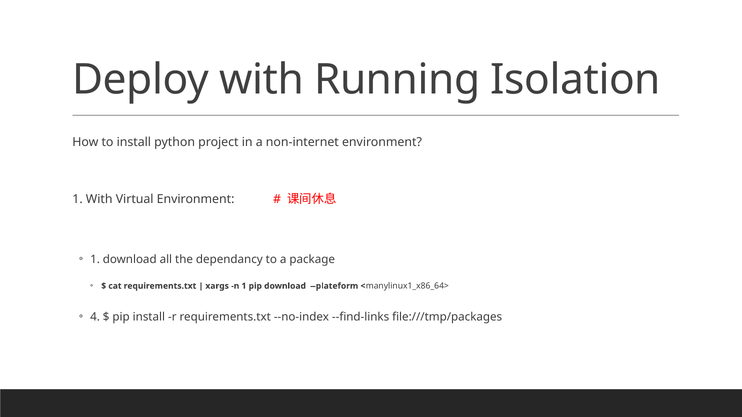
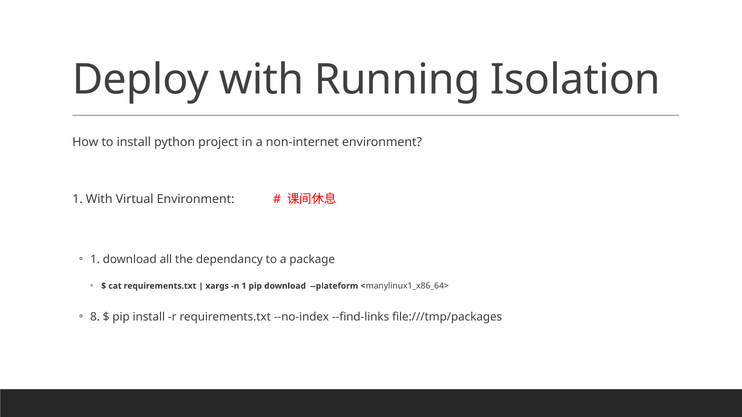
4: 4 -> 8 (95, 317)
